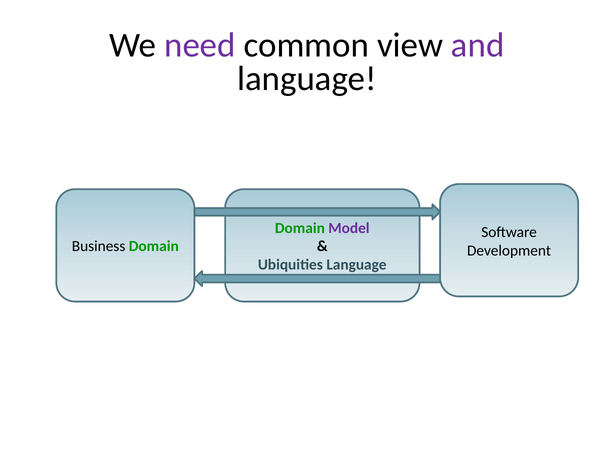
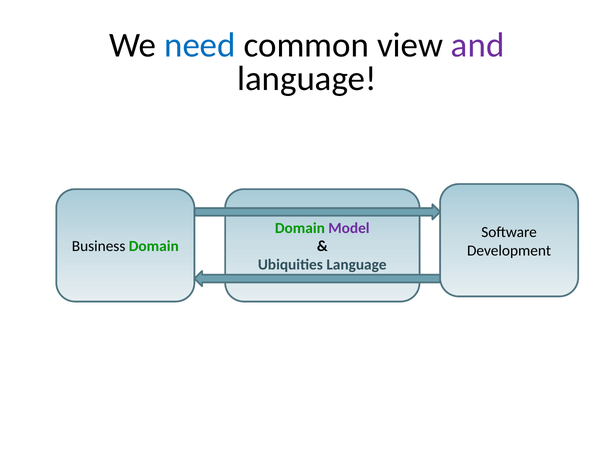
need colour: purple -> blue (200, 45)
